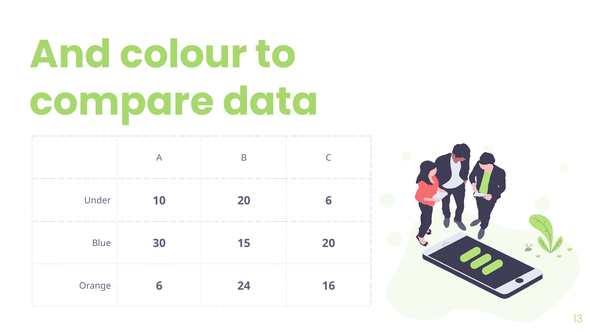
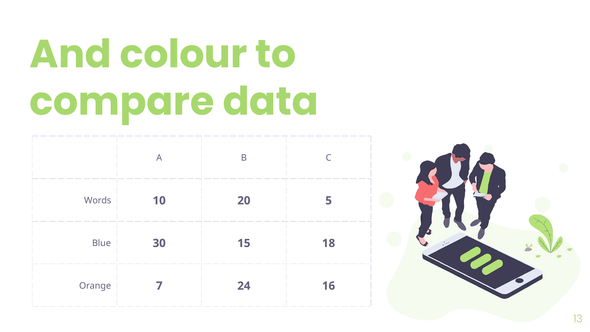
Under: Under -> Words (98, 200)
20 6: 6 -> 5 (329, 201)
15 20: 20 -> 18 (329, 243)
Orange 6: 6 -> 7 (159, 286)
